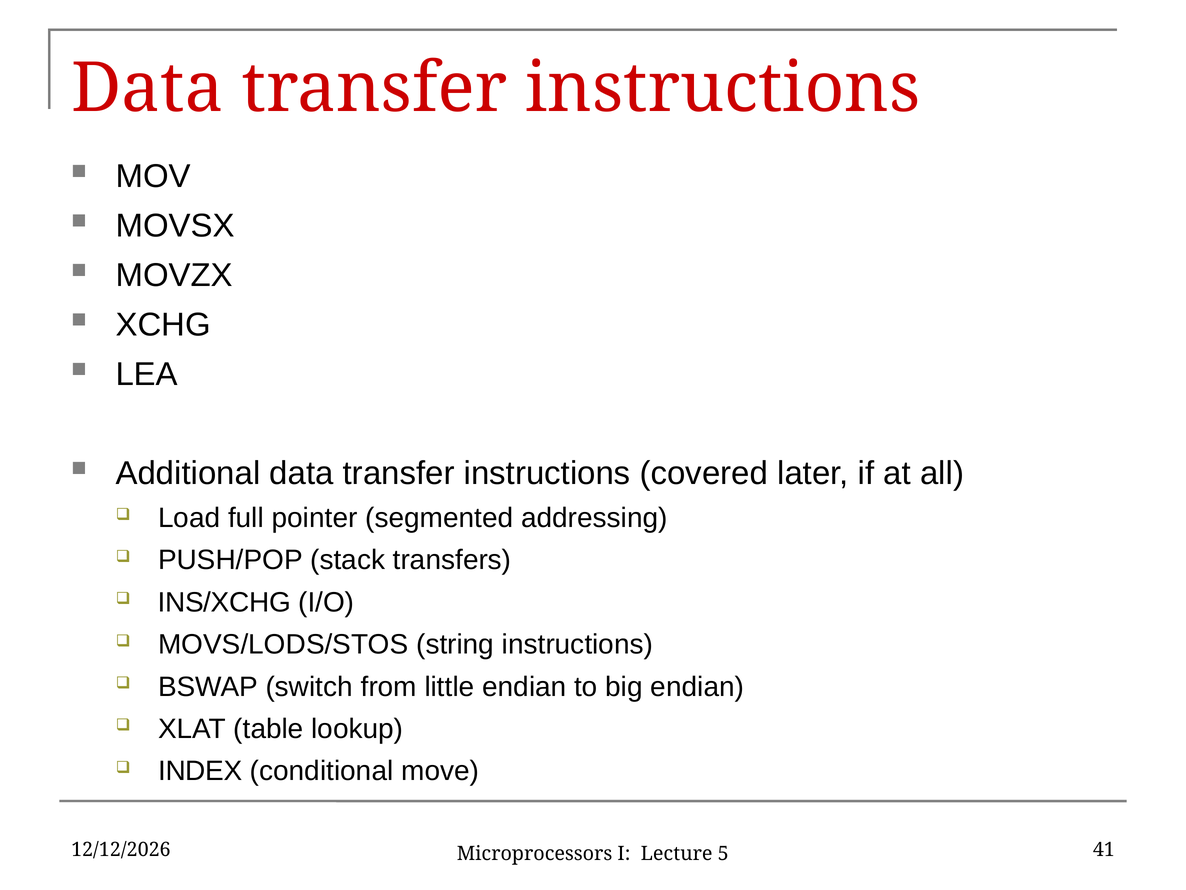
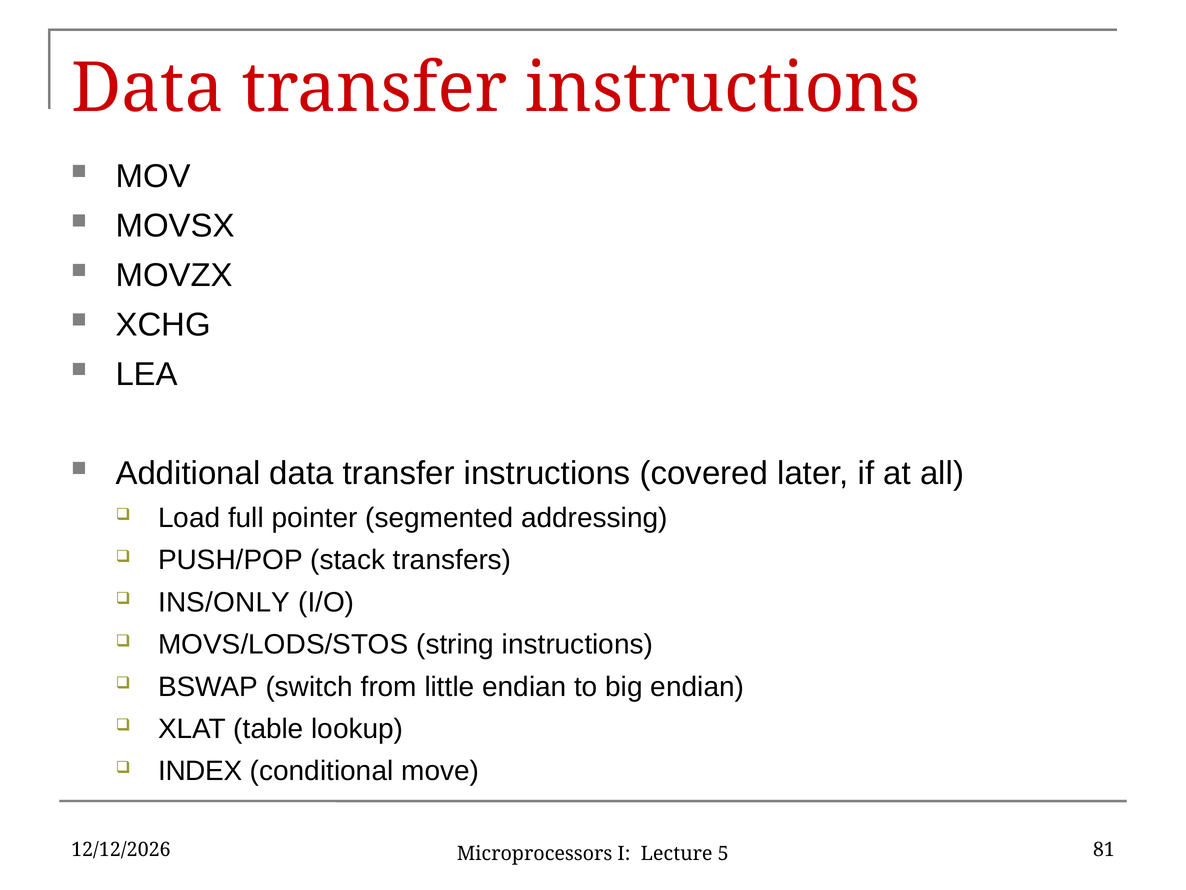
INS/XCHG: INS/XCHG -> INS/ONLY (224, 602)
41: 41 -> 81 (1104, 849)
